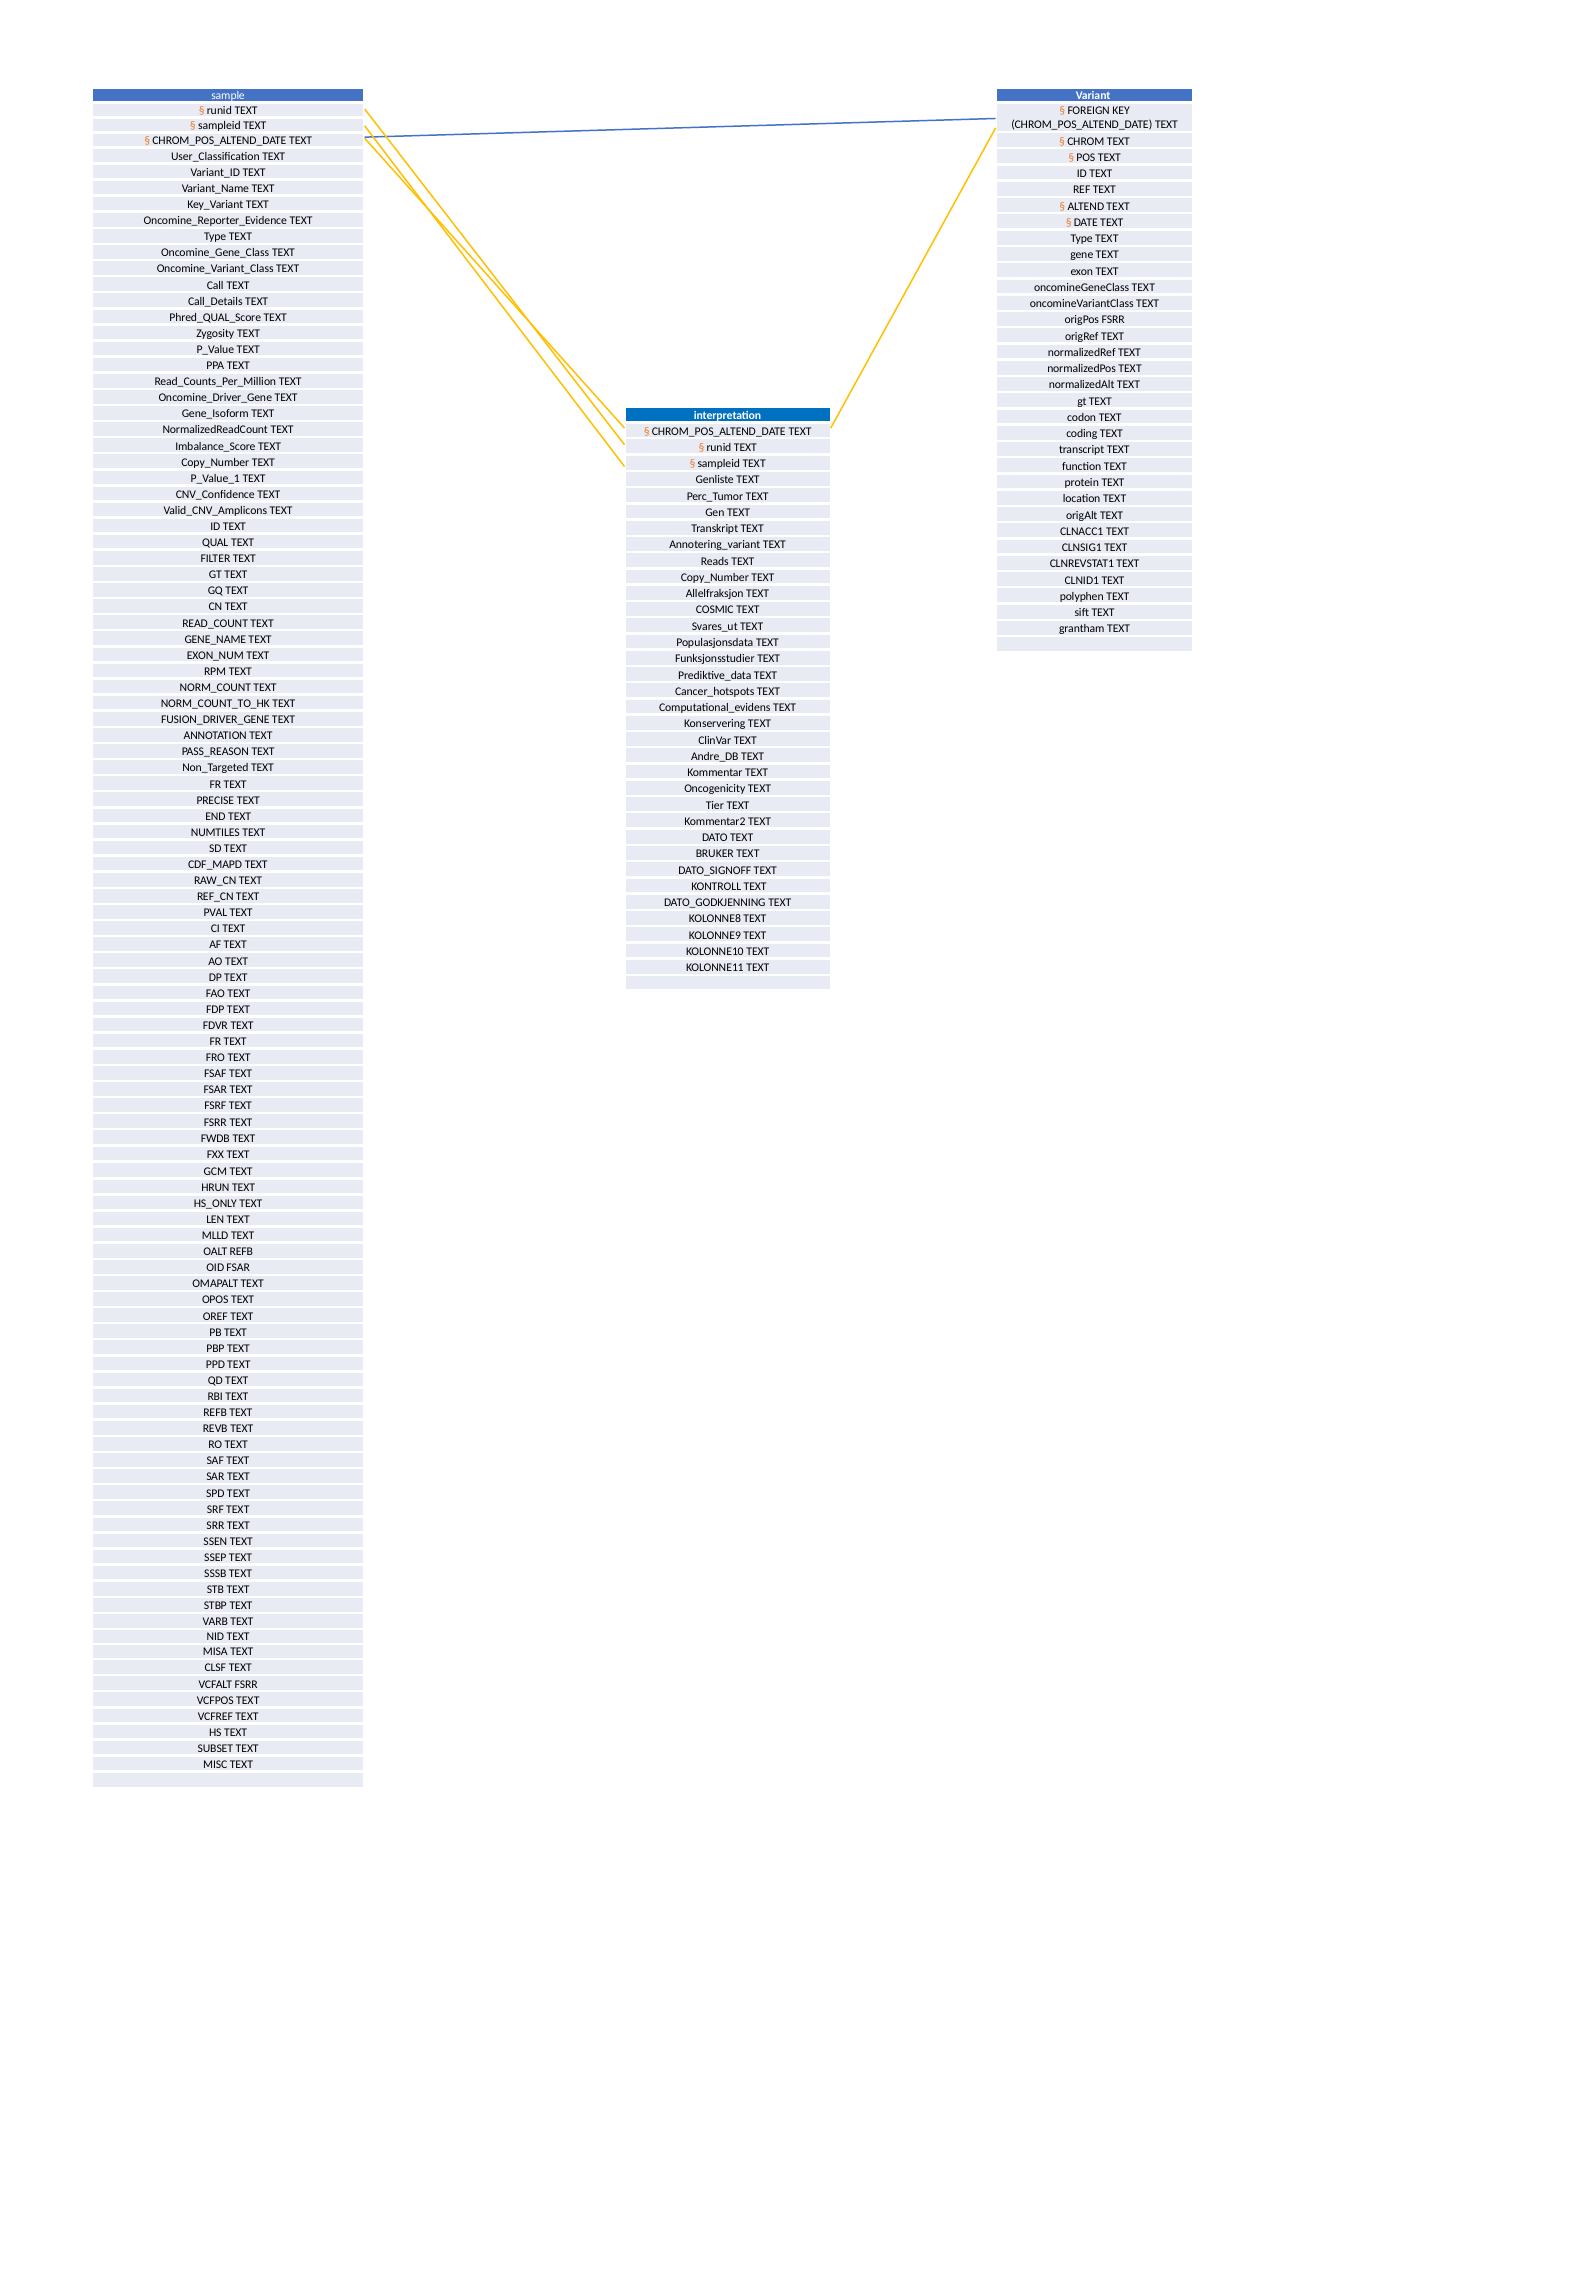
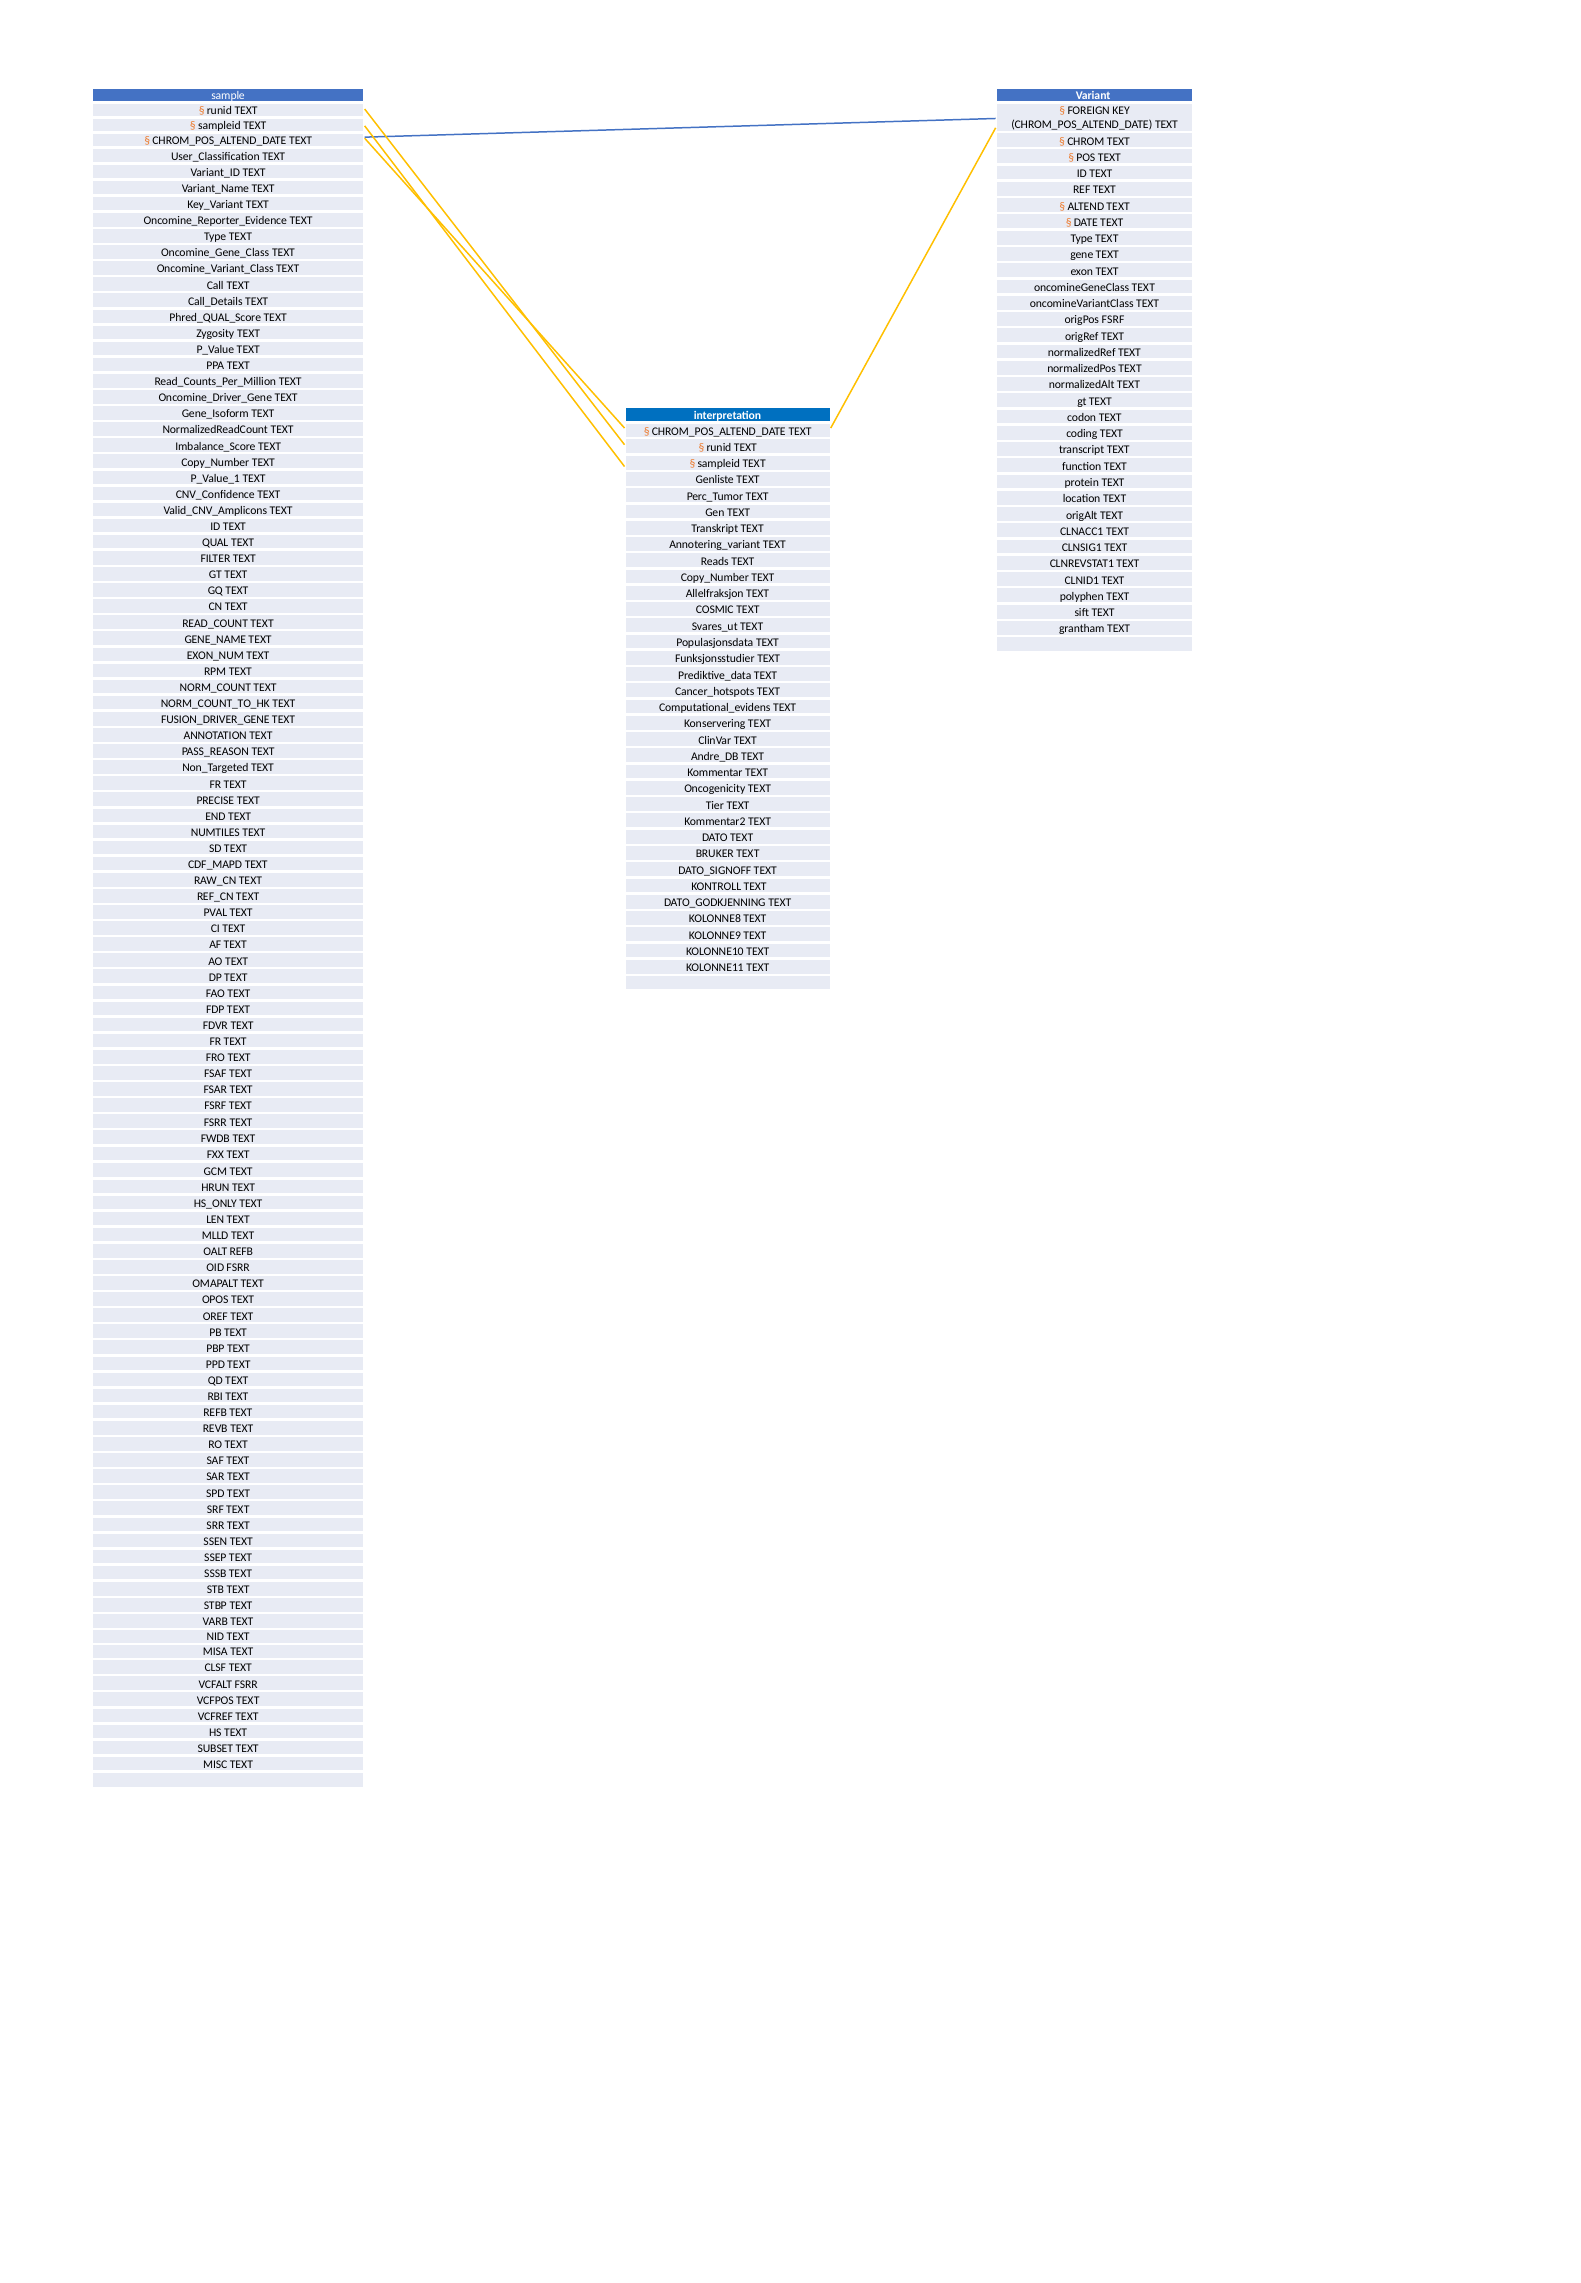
origPos FSRR: FSRR -> FSRF (1113, 320)
OID FSAR: FSAR -> FSRR (238, 1268)
